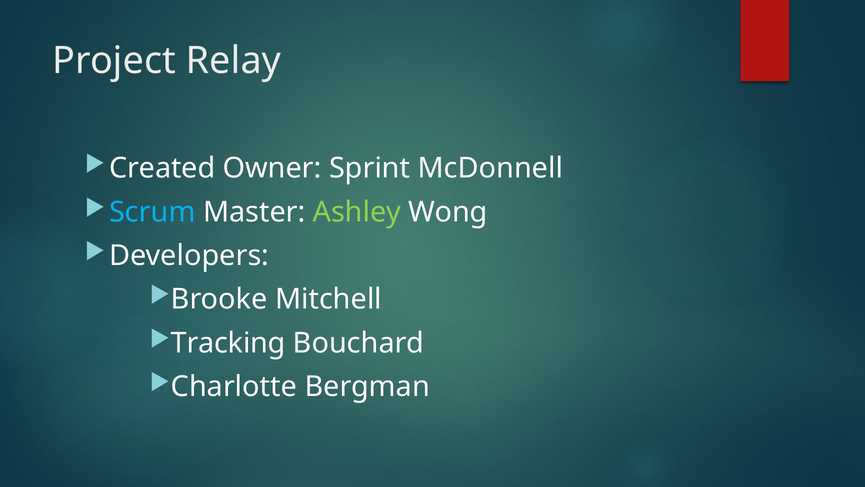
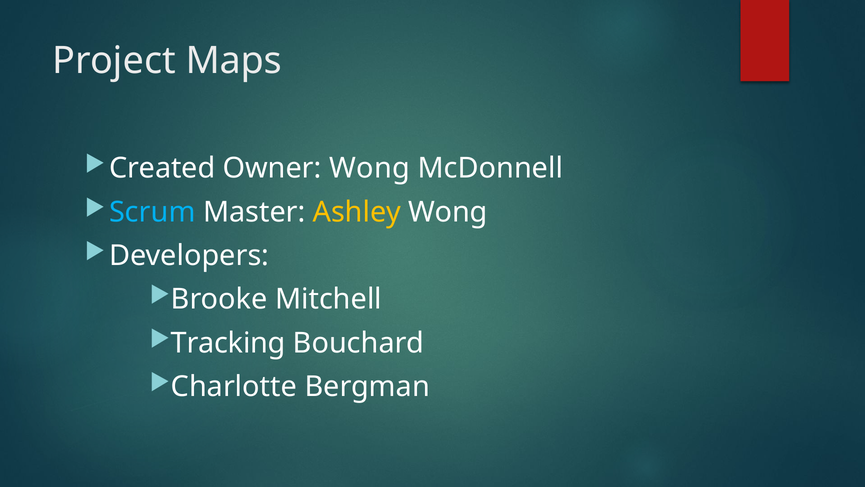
Relay: Relay -> Maps (234, 61)
Owner Sprint: Sprint -> Wong (370, 168)
Ashley colour: light green -> yellow (357, 212)
